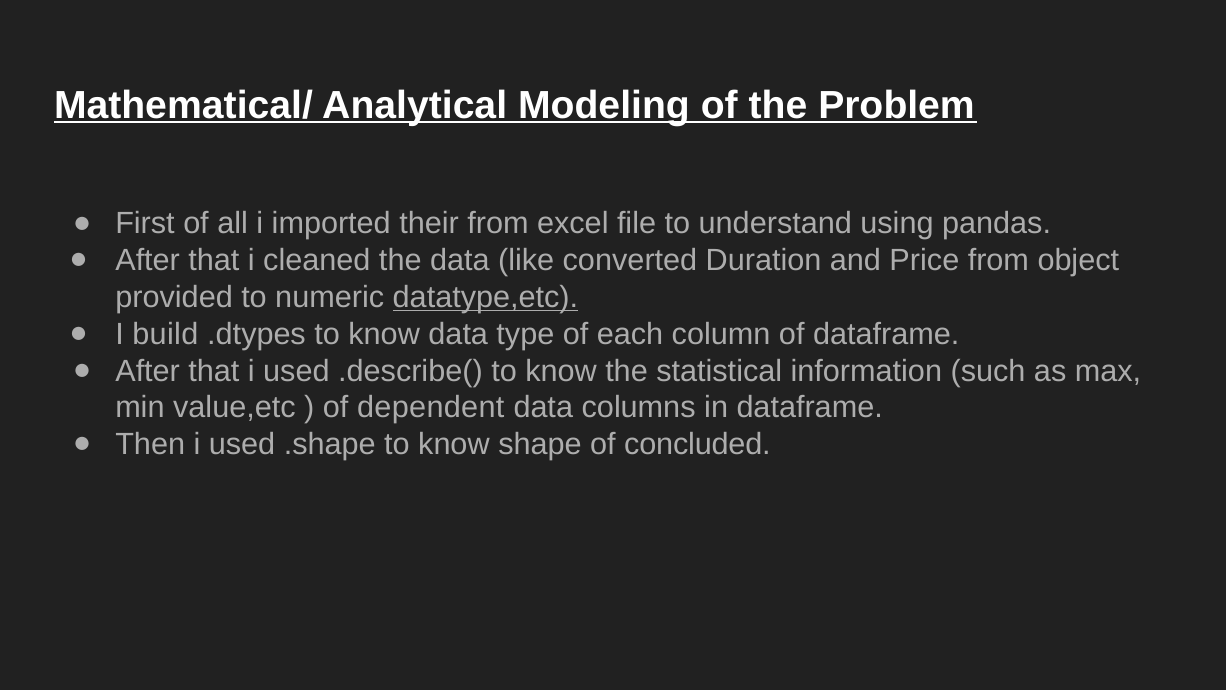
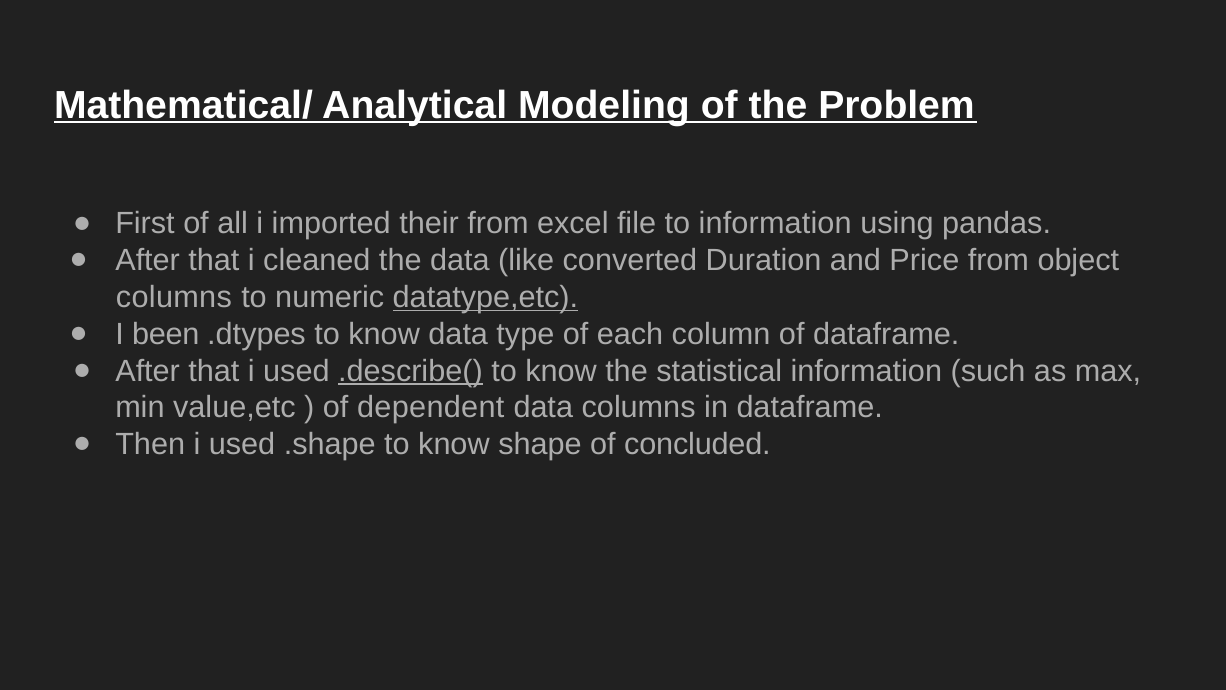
to understand: understand -> information (775, 224)
provided: provided -> columns (174, 297)
build: build -> been (166, 334)
.describe( underline: none -> present (410, 371)
